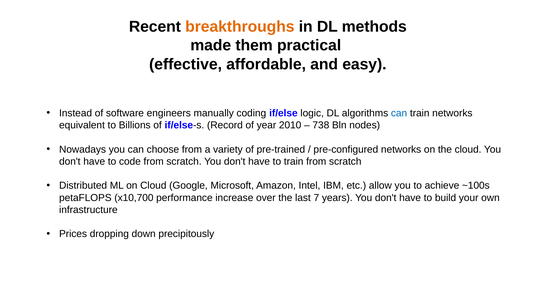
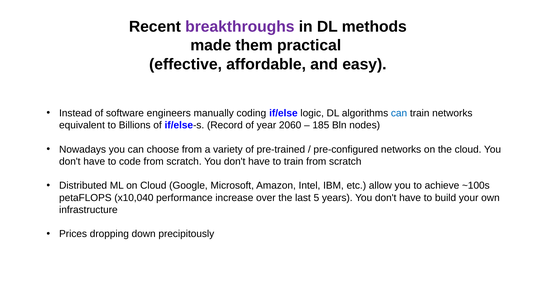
breakthroughs colour: orange -> purple (240, 27)
2010: 2010 -> 2060 (290, 125)
738: 738 -> 185 (321, 125)
x10,700: x10,700 -> x10,040 (134, 197)
7: 7 -> 5 (316, 197)
